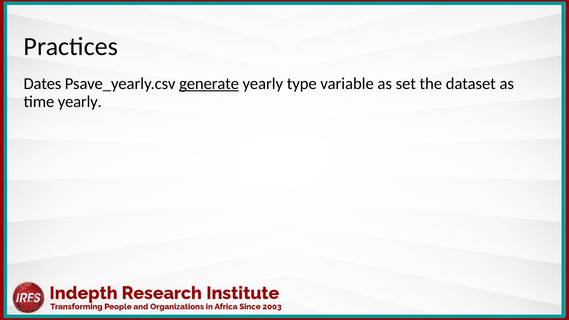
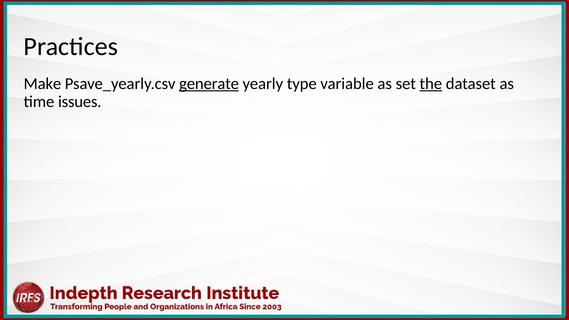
Dates: Dates -> Make (42, 84)
the underline: none -> present (431, 84)
time yearly: yearly -> issues (80, 102)
